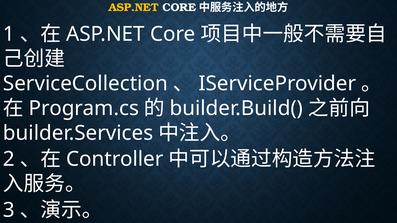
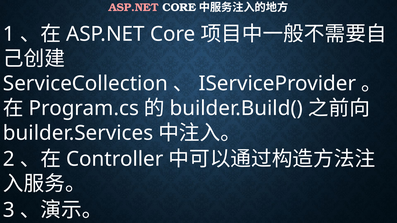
ASP.NET colour: yellow -> pink (134, 7)
